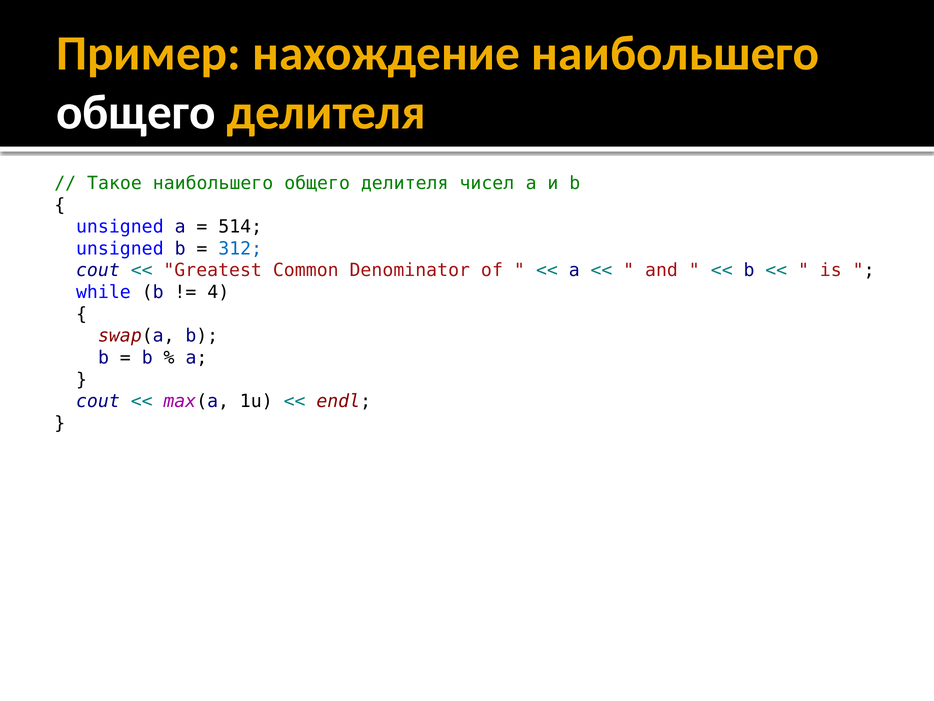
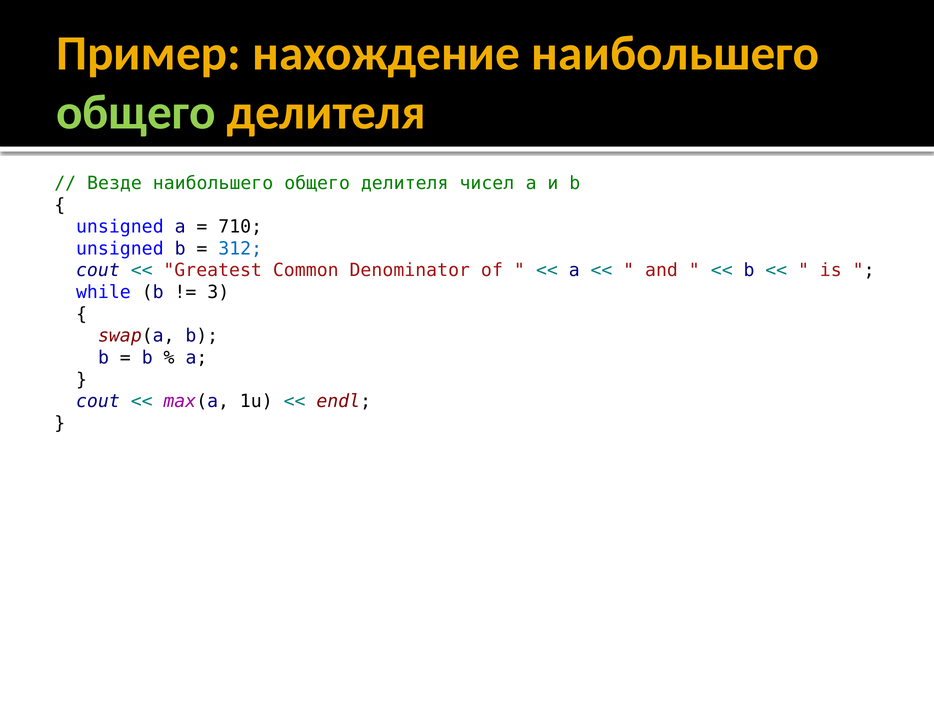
общего colour: white -> light green (136, 112)
Такое: Такое -> Везде (115, 183)
514: 514 -> 710 (240, 227)
4: 4 -> 3 (218, 292)
